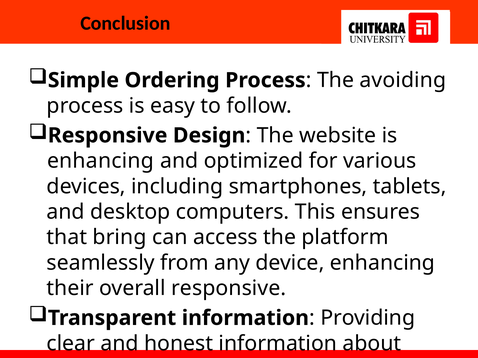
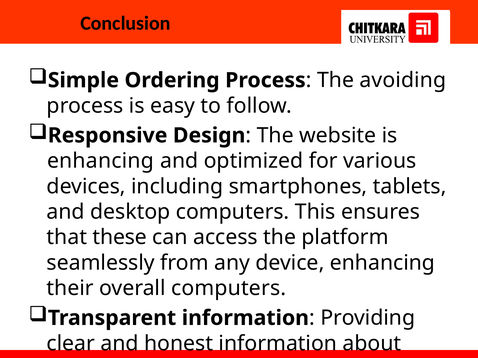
bring: bring -> these (120, 238)
overall responsive: responsive -> computers (229, 289)
